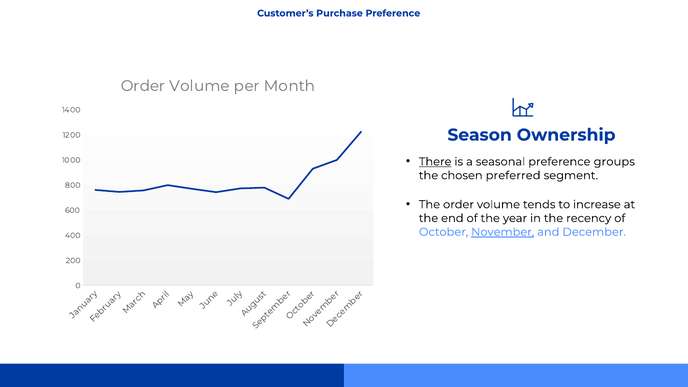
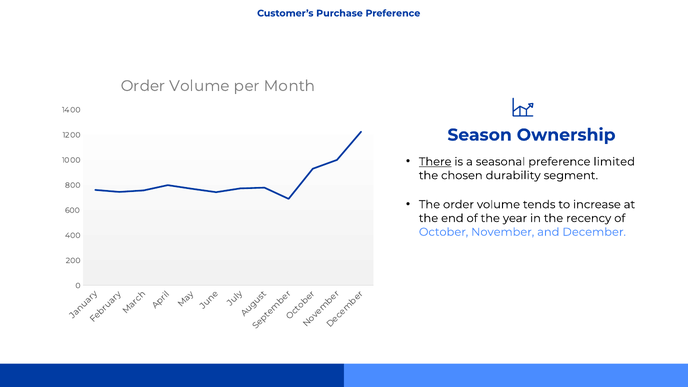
groups: groups -> limited (614, 162)
preferred: preferred -> durability (513, 175)
November underline: present -> none (503, 232)
